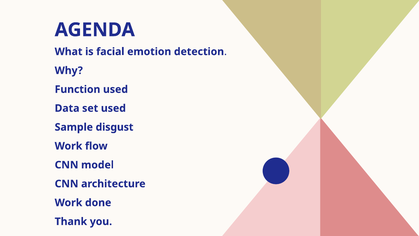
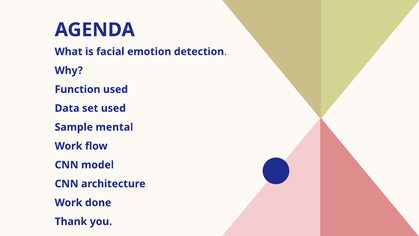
disgust: disgust -> mental (114, 127)
